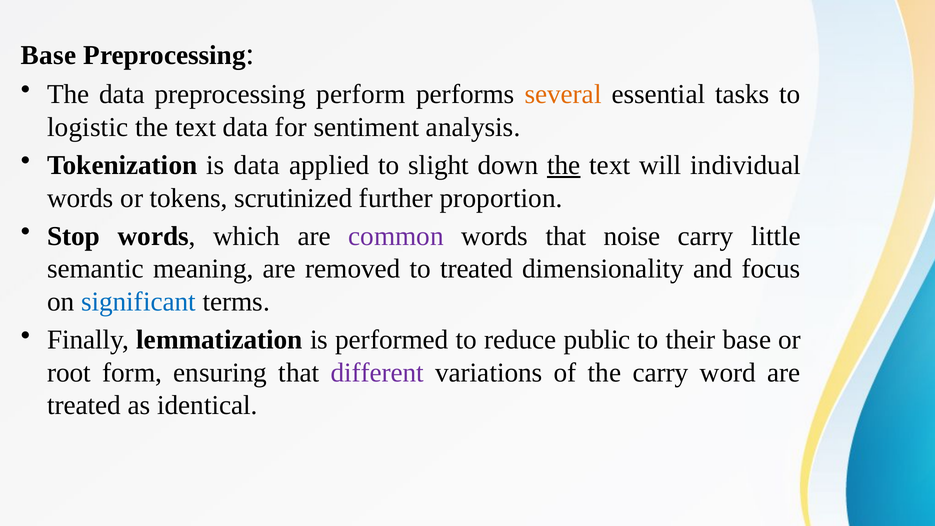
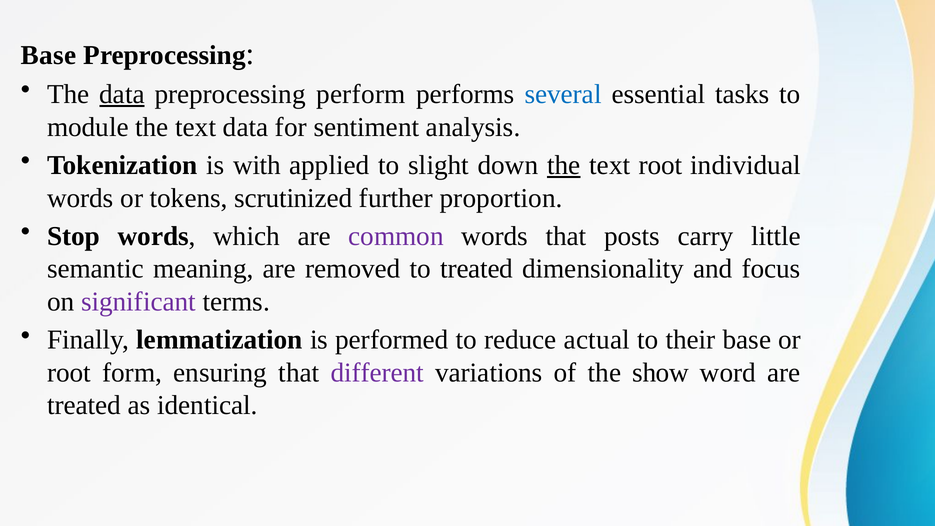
data underline: none -> present (122, 94)
several colour: orange -> blue (563, 94)
logistic: logistic -> module (88, 127)
is data: data -> with (257, 165)
text will: will -> root (661, 165)
noise: noise -> posts (632, 236)
significant colour: blue -> purple (138, 302)
public: public -> actual (597, 340)
the carry: carry -> show (661, 373)
